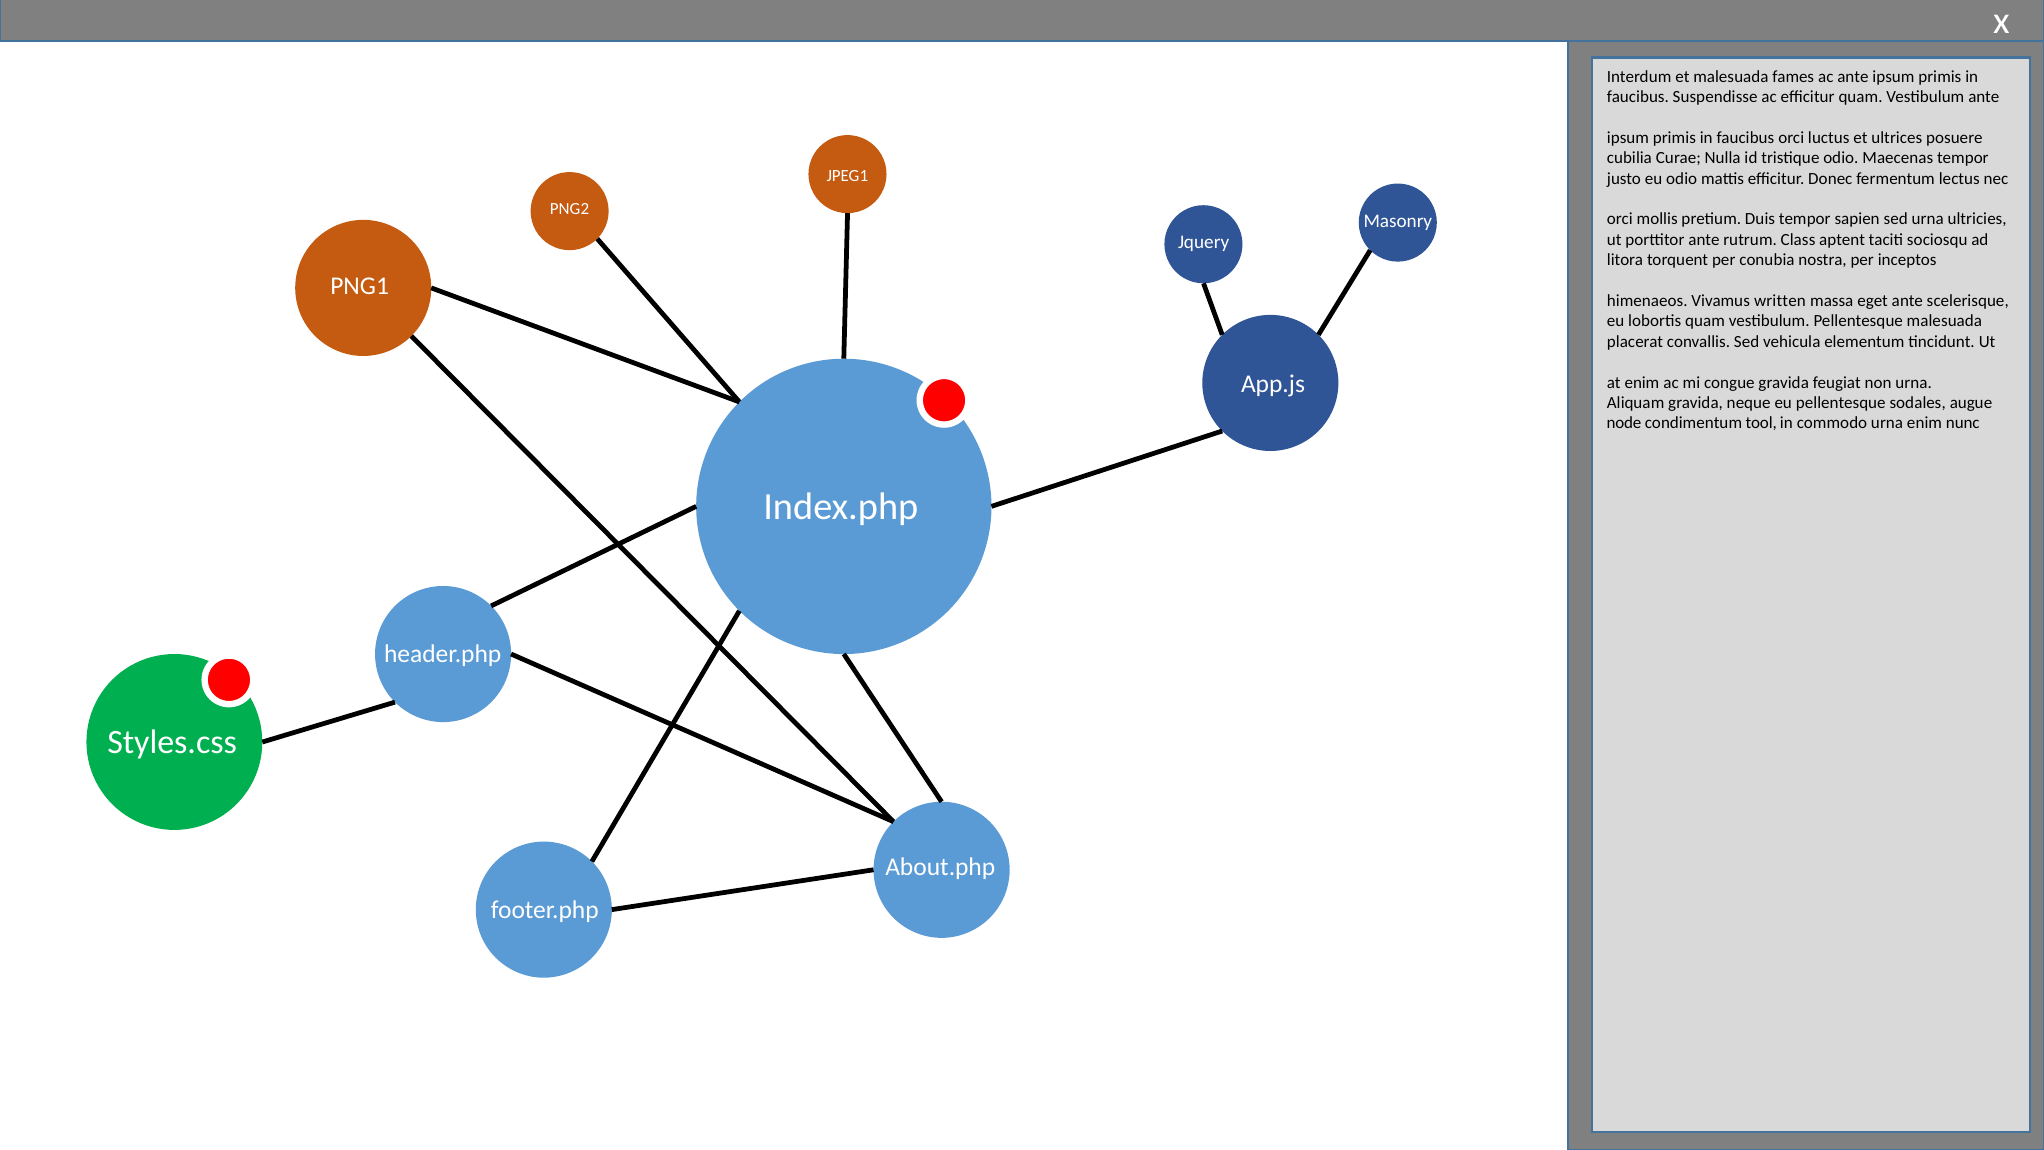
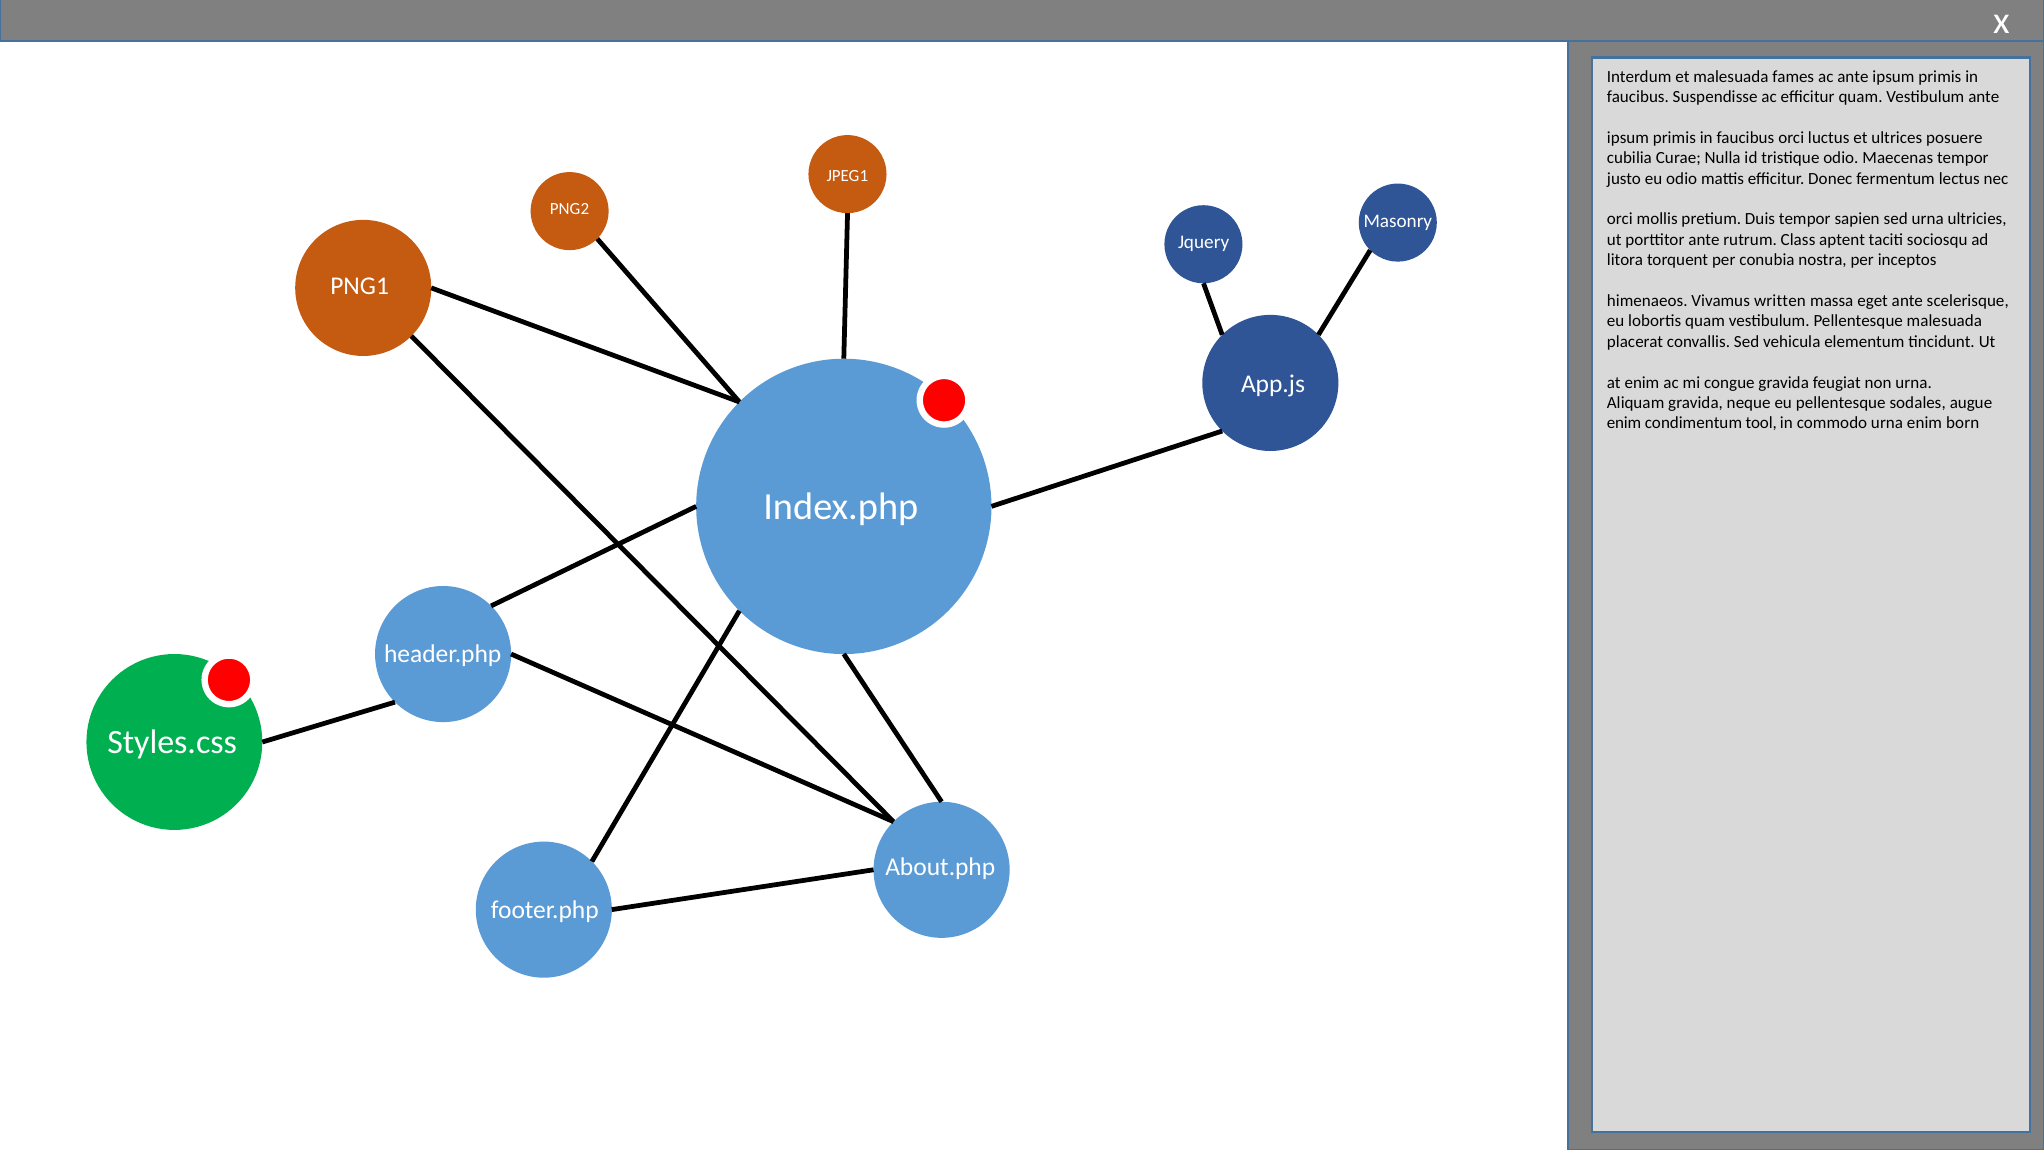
node: node -> enim (1624, 423)
nunc: nunc -> born (1963, 423)
